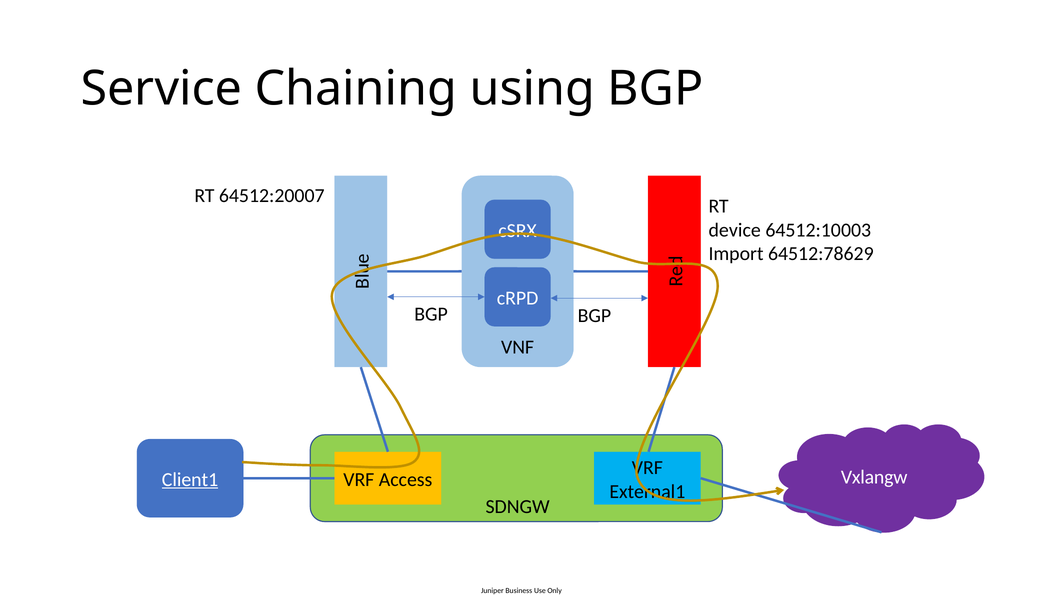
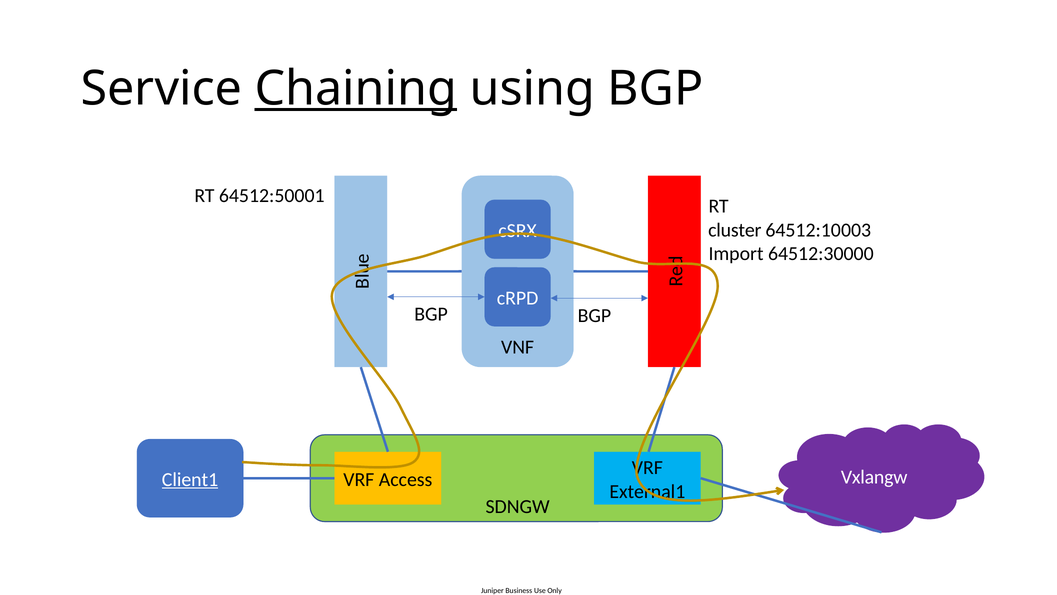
Chaining underline: none -> present (356, 89)
64512:20007: 64512:20007 -> 64512:50001 (272, 196)
device: device -> cluster (735, 230)
64512:78629: 64512:78629 -> 64512:30000 (821, 254)
